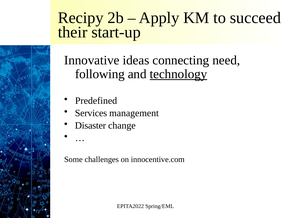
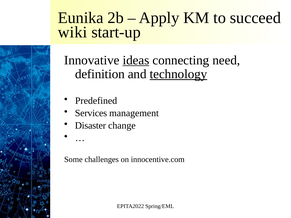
Recipy: Recipy -> Eunika (81, 18)
their: their -> wiki (73, 32)
ideas underline: none -> present (136, 60)
following: following -> definition (100, 74)
